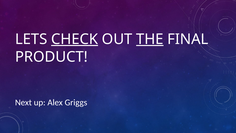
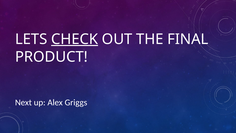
THE underline: present -> none (150, 39)
